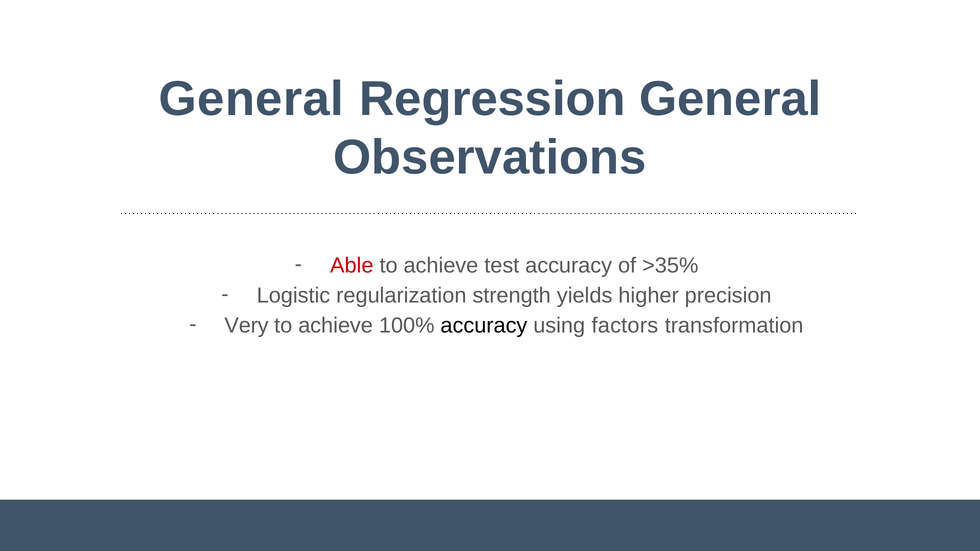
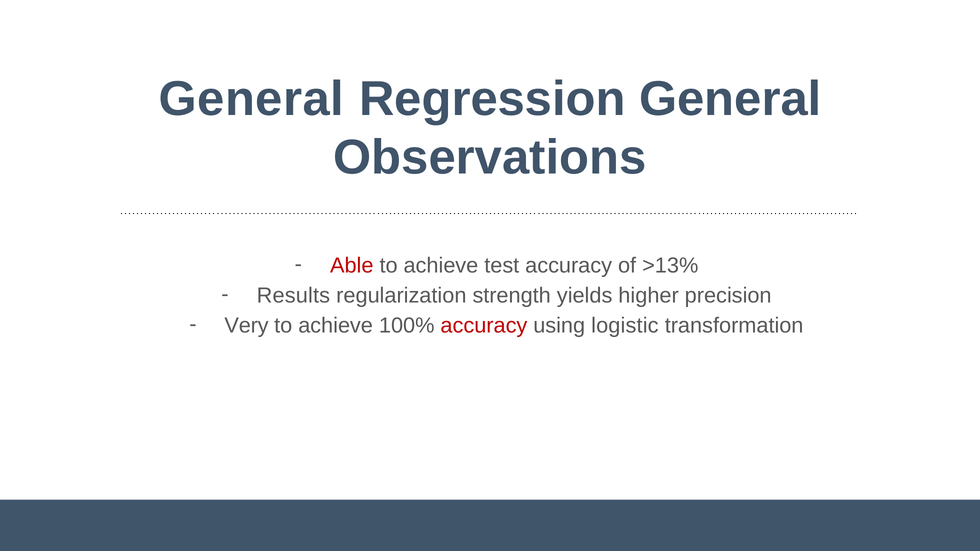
>35%: >35% -> >13% (670, 265)
Logistic: Logistic -> Results (293, 296)
accuracy colour: black -> red (484, 326)
factors: factors -> logistic (625, 326)
